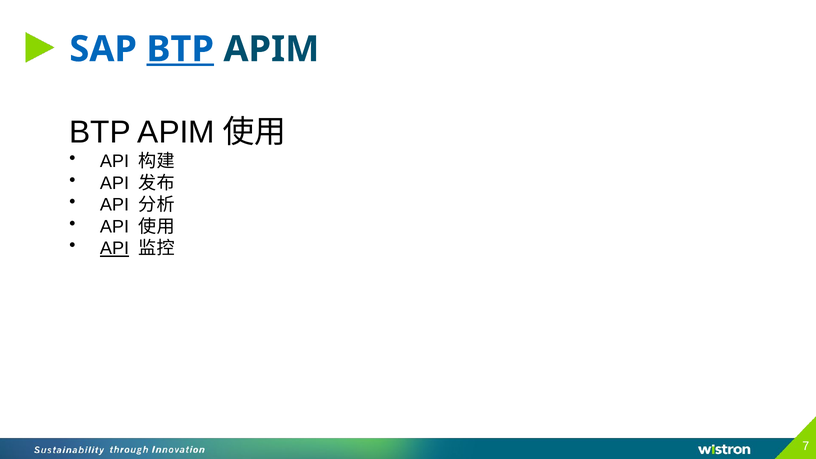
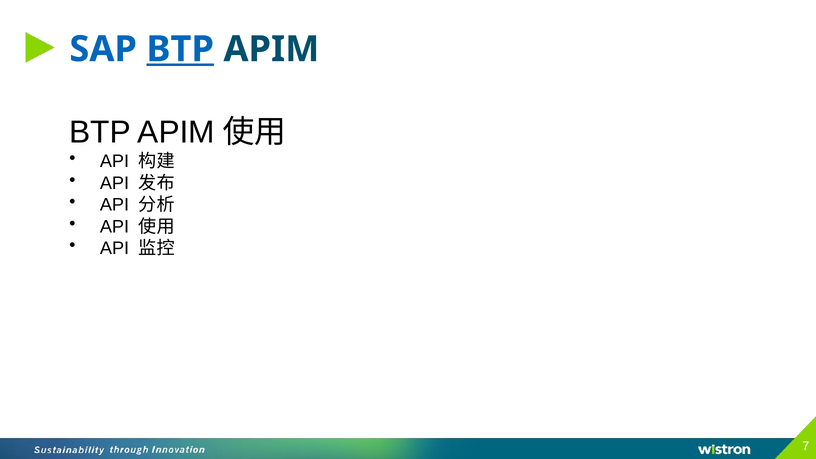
API underline: present -> none (115, 248)
